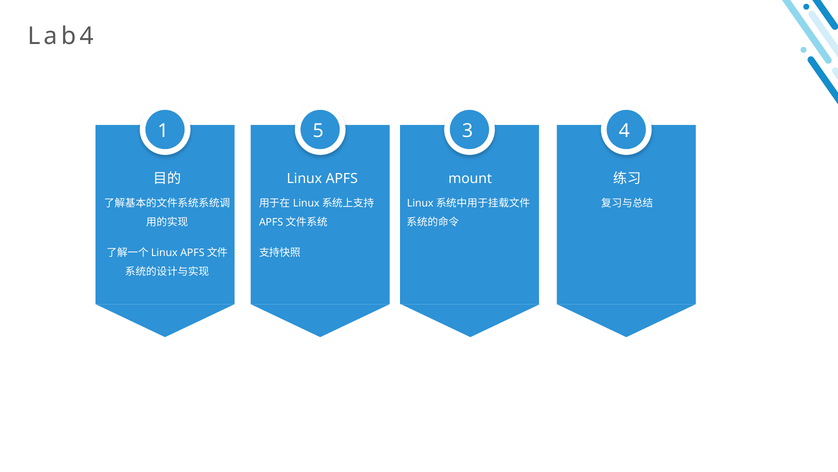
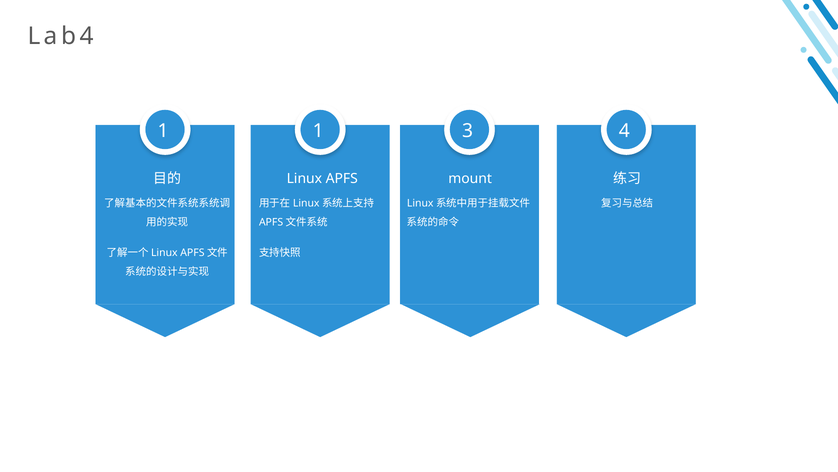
1 5: 5 -> 1 (318, 131)
